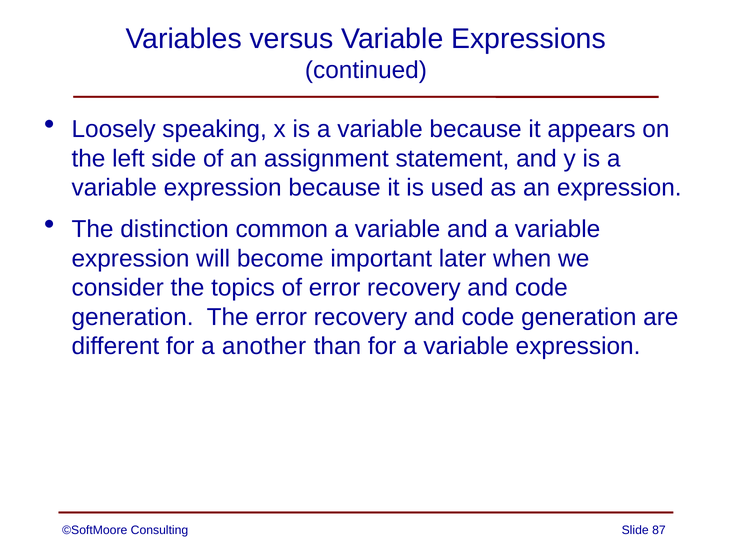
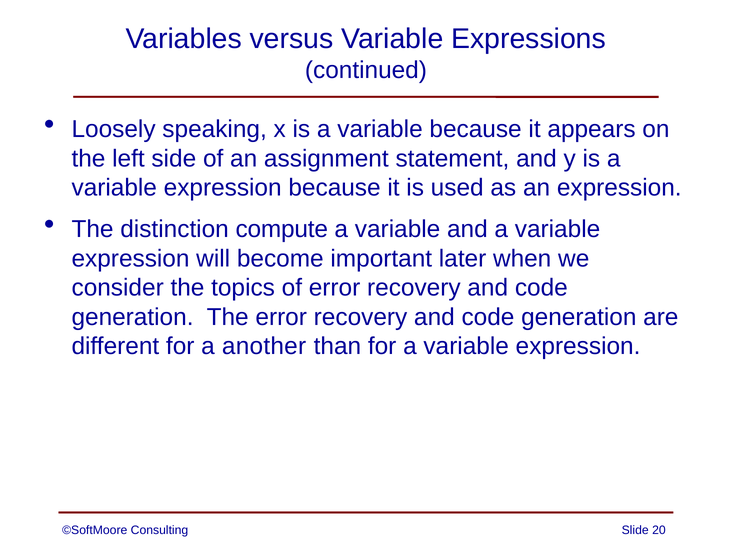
common: common -> compute (282, 229)
87: 87 -> 20 (659, 530)
